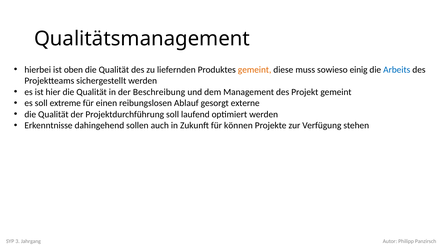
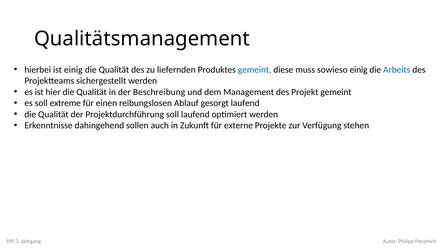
ist oben: oben -> einig (73, 70)
gemeint colour: orange -> blue (255, 70)
gesorgt externe: externe -> laufend (245, 103)
können: können -> externe (238, 125)
